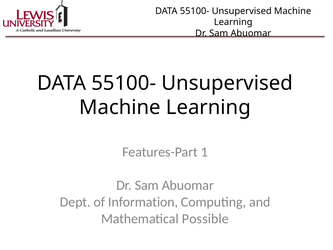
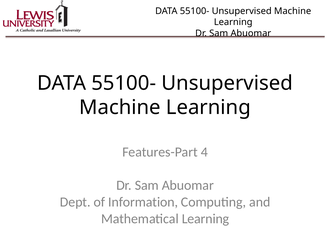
1: 1 -> 4 (204, 152)
Mathematical Possible: Possible -> Learning (206, 218)
